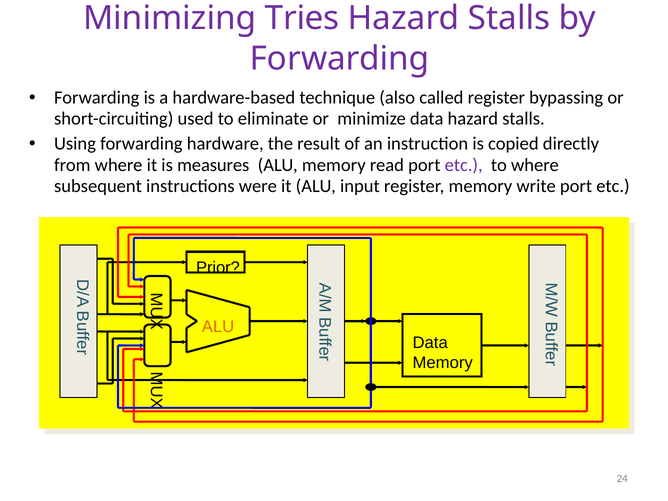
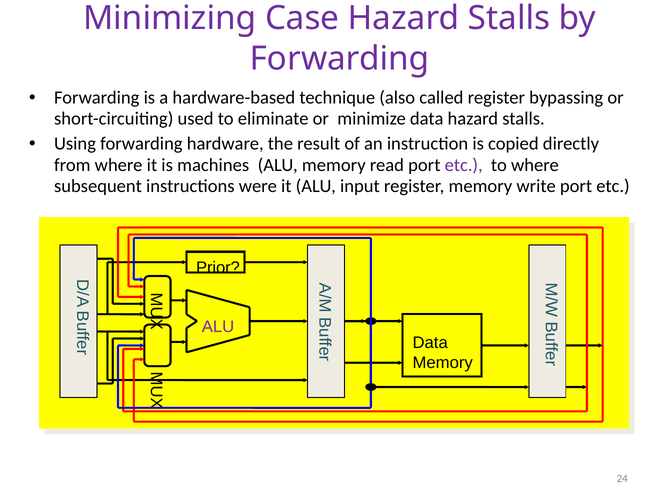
Tries: Tries -> Case (302, 18)
measures: measures -> machines (213, 165)
ALU colour: orange -> purple (218, 327)
